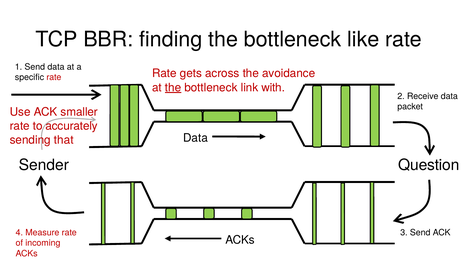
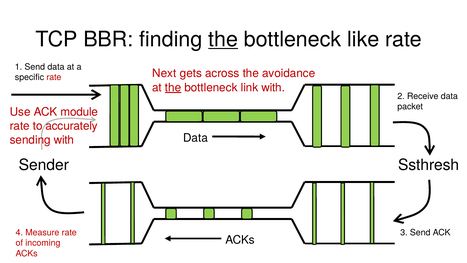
the underline: none -> present (223, 39)
rate Rate: Rate -> Next (164, 73)
smaller: smaller -> module (79, 112)
sending that: that -> with (64, 140)
Question: Question -> Ssthresh (429, 165)
